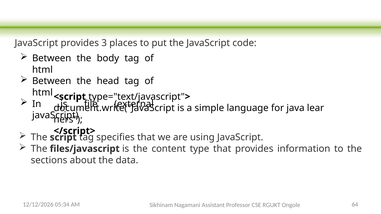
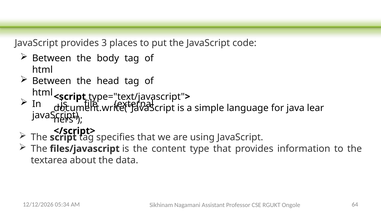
sections: sections -> textarea (49, 160)
